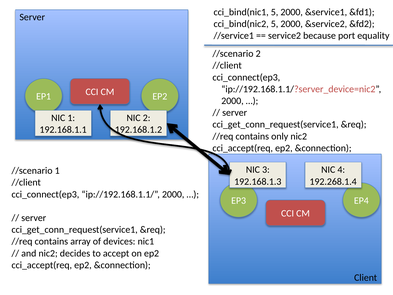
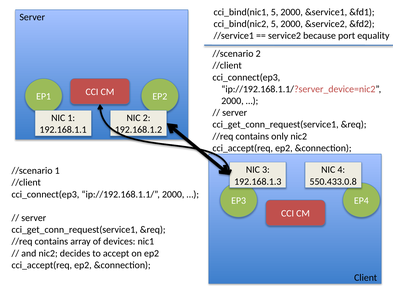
192.268.1.4: 192.268.1.4 -> 550.433.0.8 (333, 181)
